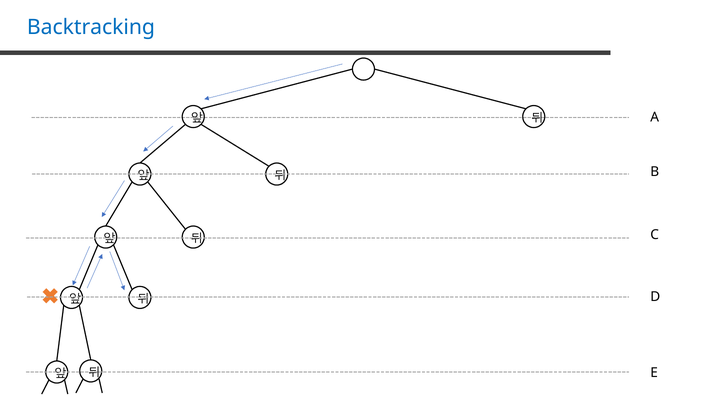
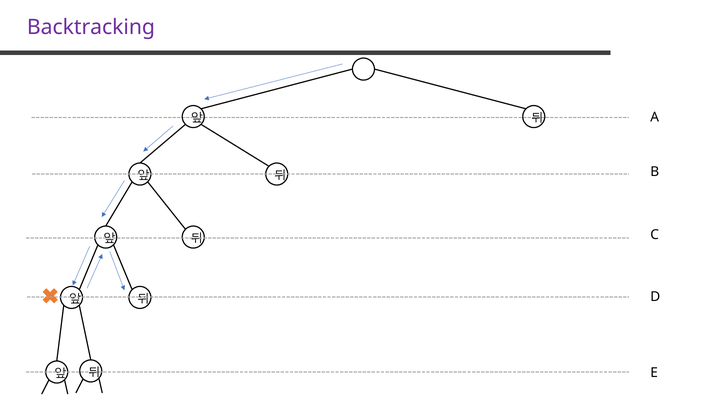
Backtracking colour: blue -> purple (91, 27)
